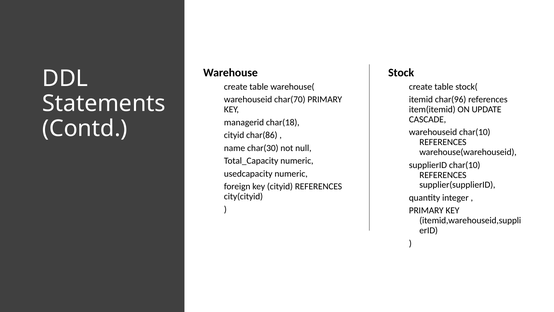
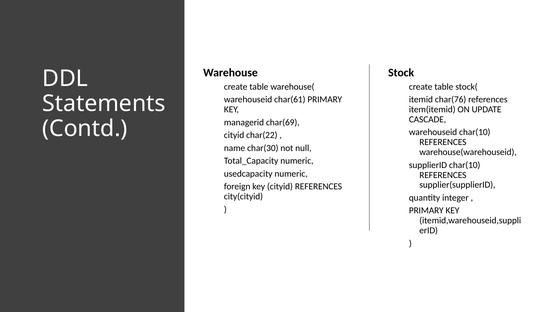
char(70: char(70 -> char(61 (290, 99)
char(96: char(96 -> char(76 (451, 99)
char(18: char(18 -> char(69 (283, 122)
char(86: char(86 -> char(22 (262, 135)
